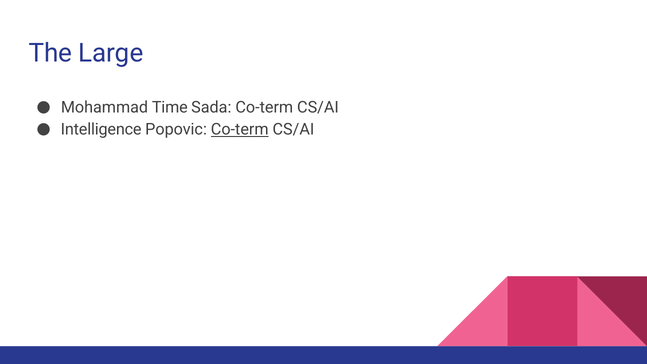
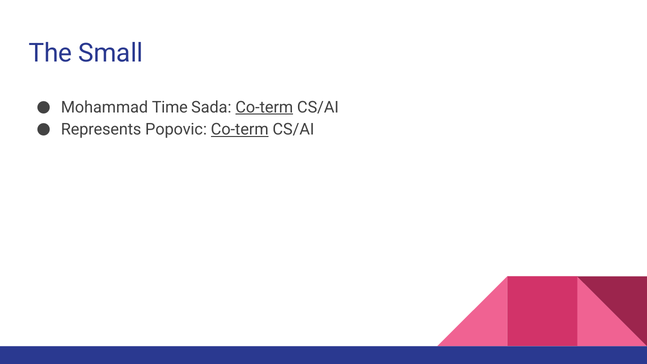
Large: Large -> Small (111, 53)
Co-term underline: none -> present (264, 107)
Intelligence: Intelligence -> Represents (101, 130)
